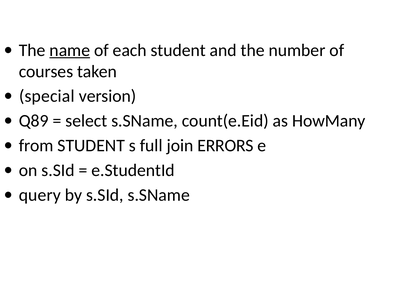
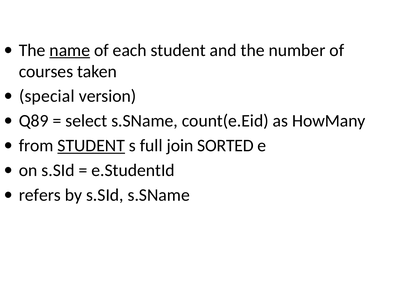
STUDENT underline: none -> present (91, 146)
ERRORS: ERRORS -> SORTED (225, 146)
query: query -> refers (40, 195)
